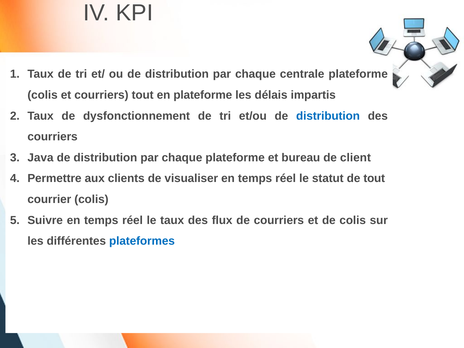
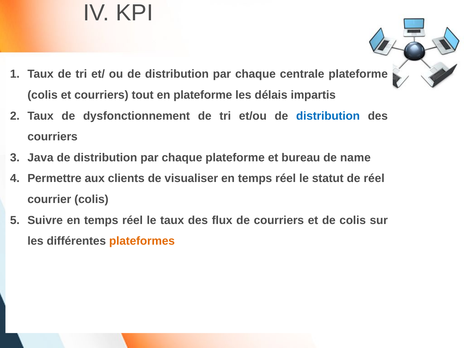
client: client -> name (355, 158)
de tout: tout -> réel (374, 178)
plateformes colour: blue -> orange (142, 241)
